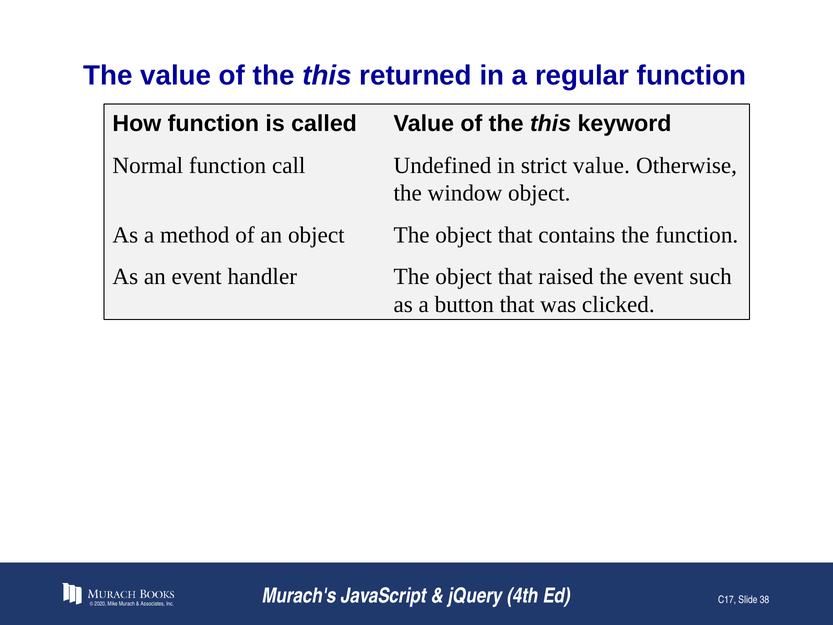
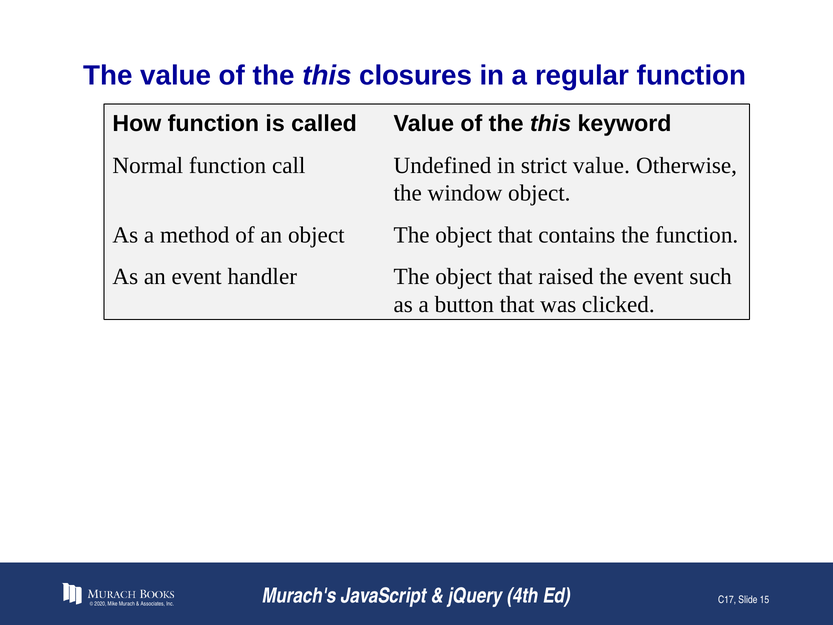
returned: returned -> closures (416, 76)
38: 38 -> 15 (764, 599)
